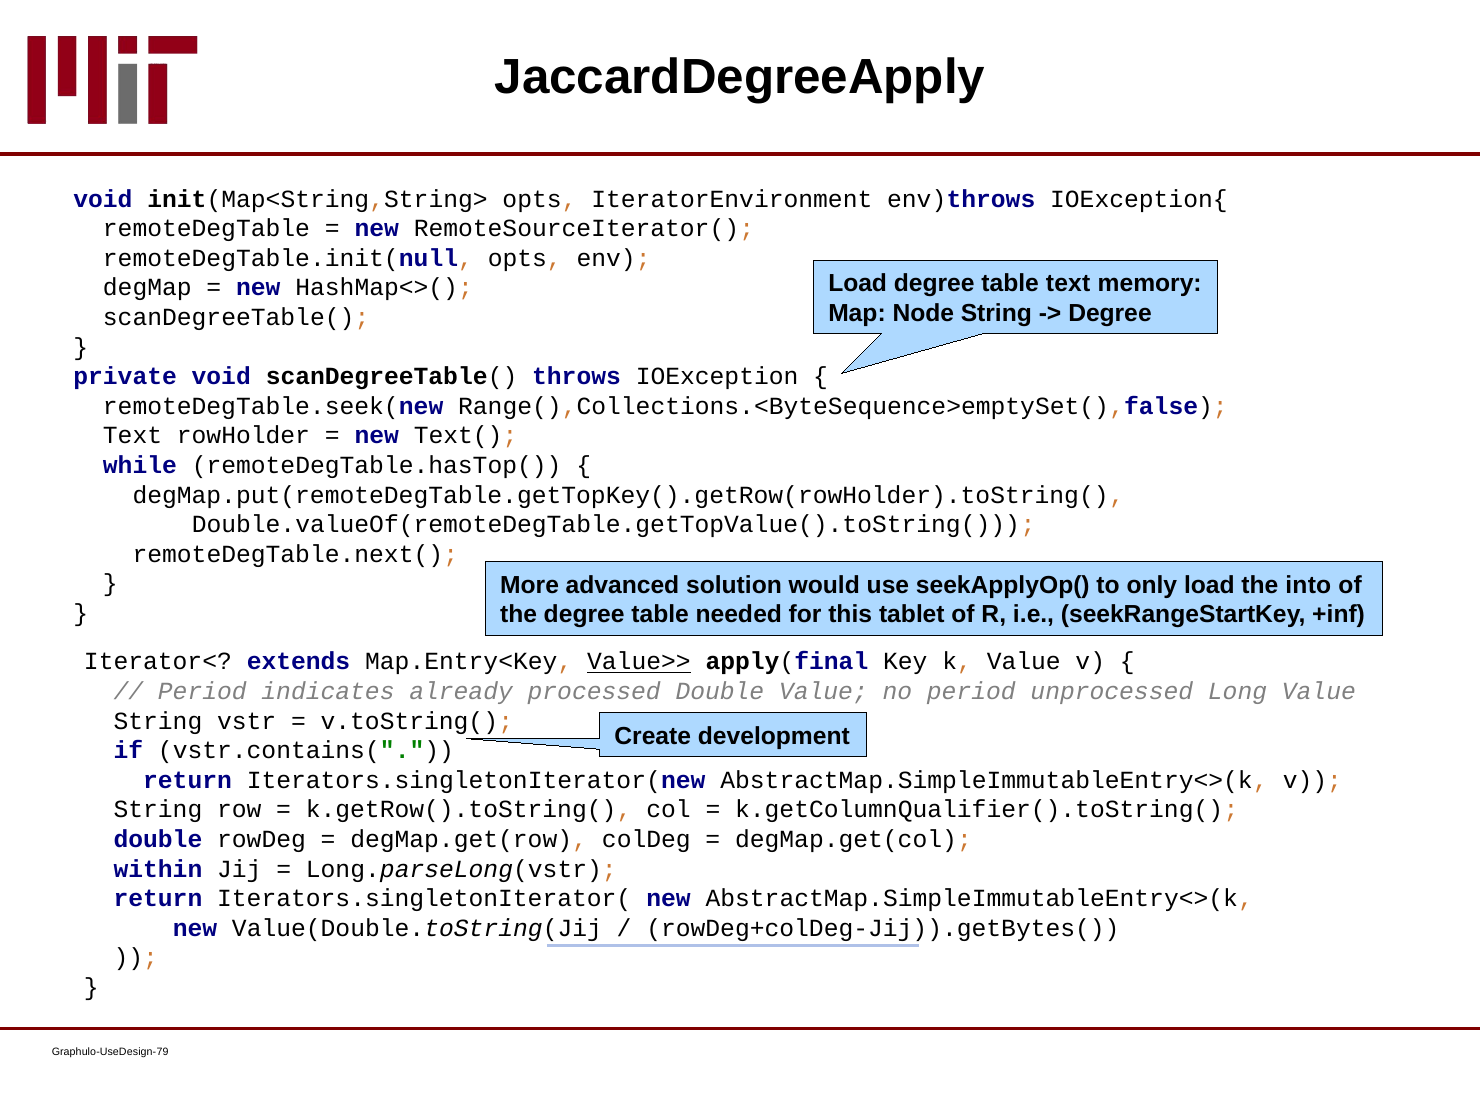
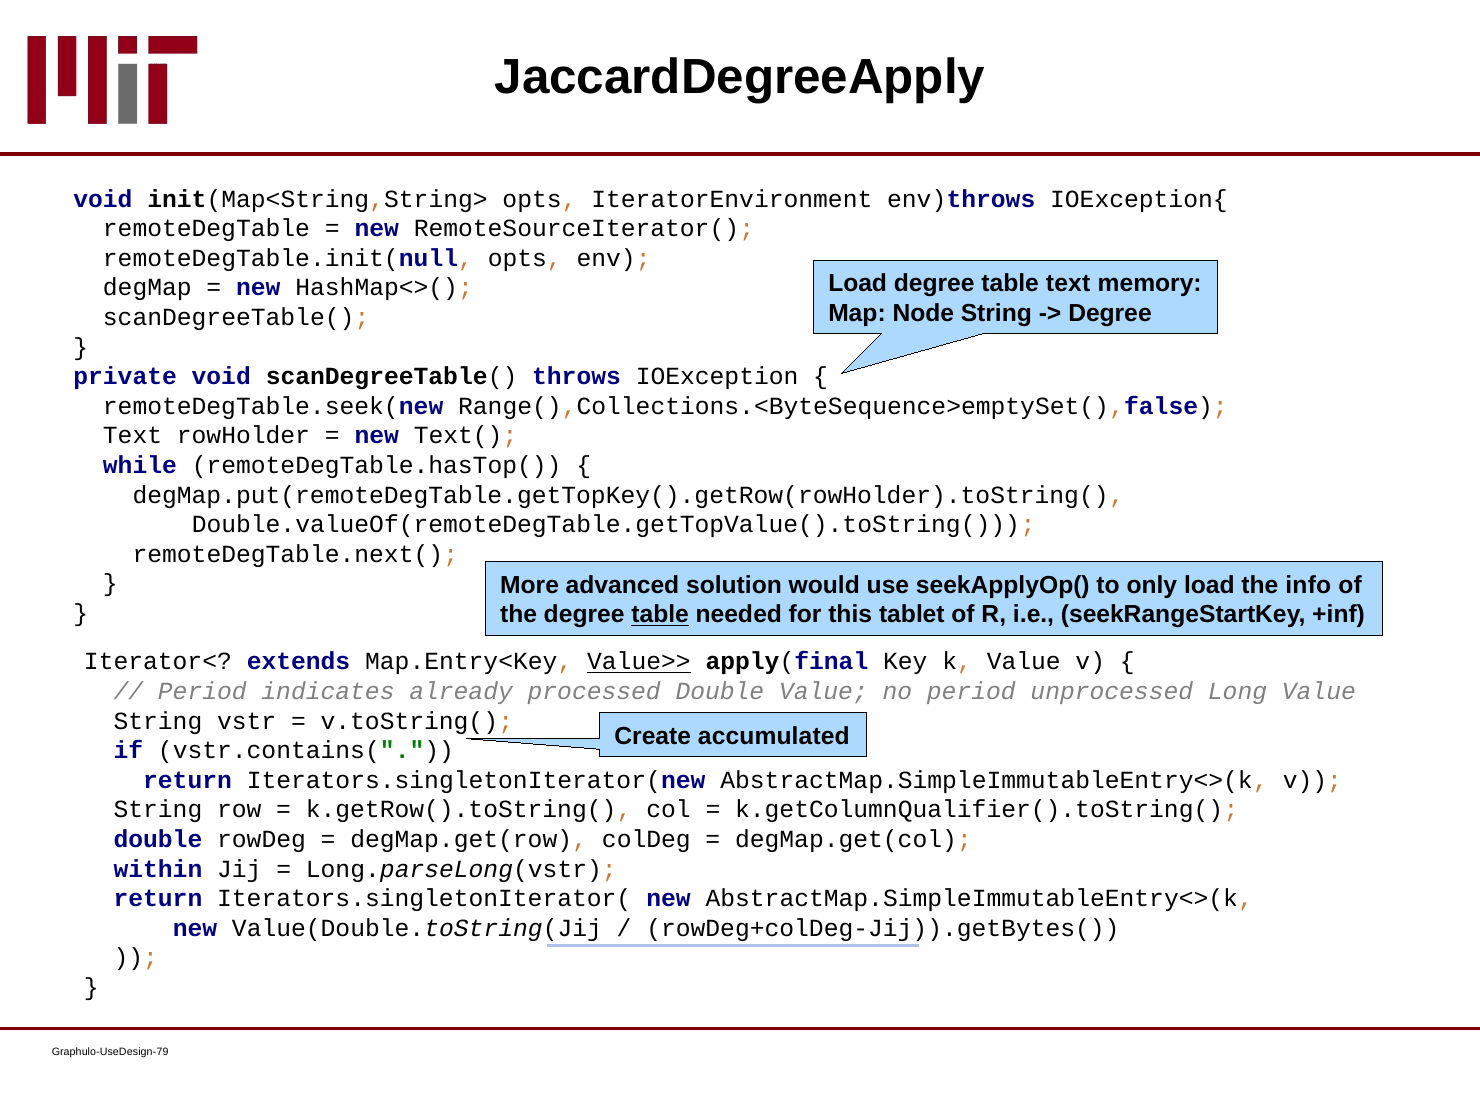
into: into -> info (1308, 585)
table underline: none -> present (660, 615)
development: development -> accumulated (774, 736)
